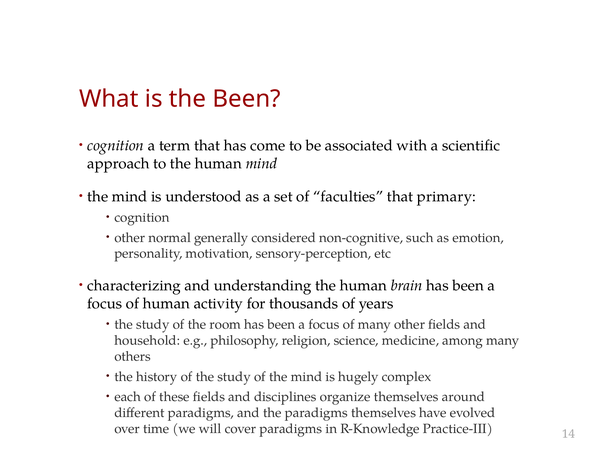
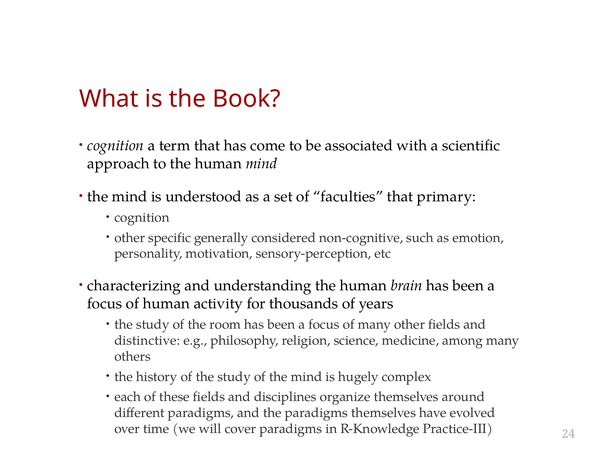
the Been: Been -> Book (247, 99)
normal: normal -> specific (170, 238)
household: household -> distinctive (147, 341)
14: 14 -> 24 (568, 434)
